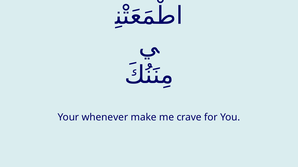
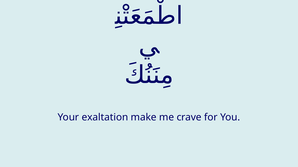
whenever: whenever -> exaltation (105, 118)
